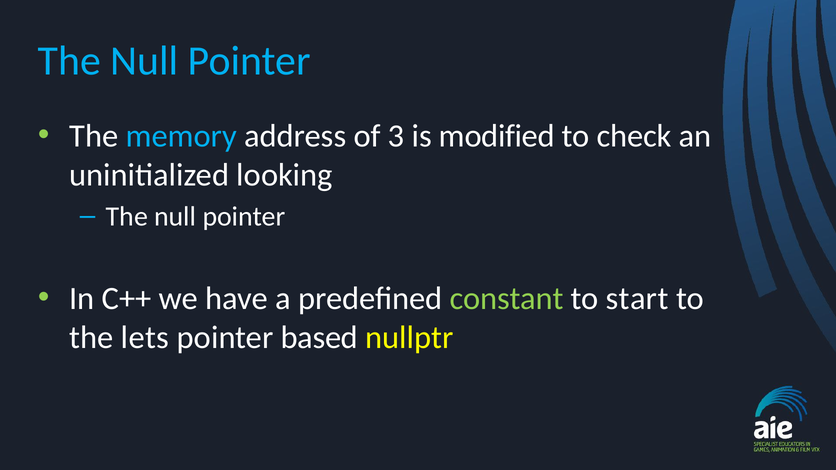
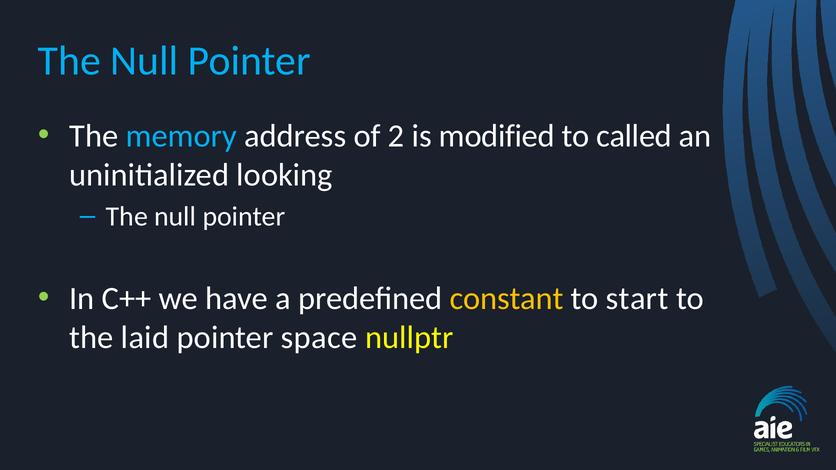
3: 3 -> 2 (396, 136)
check: check -> called (634, 136)
constant colour: light green -> yellow (507, 299)
lets: lets -> laid (145, 338)
based: based -> space (319, 338)
